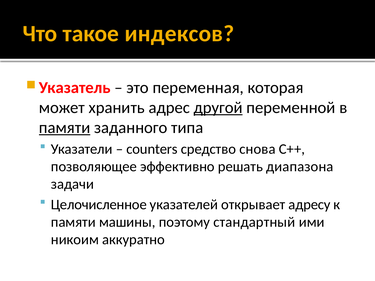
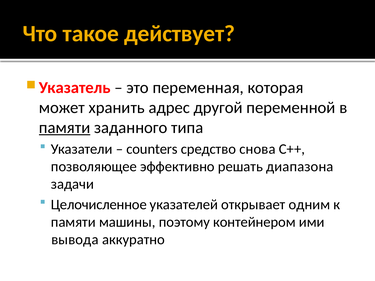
индексов: индексов -> действует (180, 34)
другой underline: present -> none (218, 108)
адресу: адресу -> одним (309, 205)
стандартный: стандартный -> контейнером (254, 222)
никоим: никоим -> вывода (75, 240)
